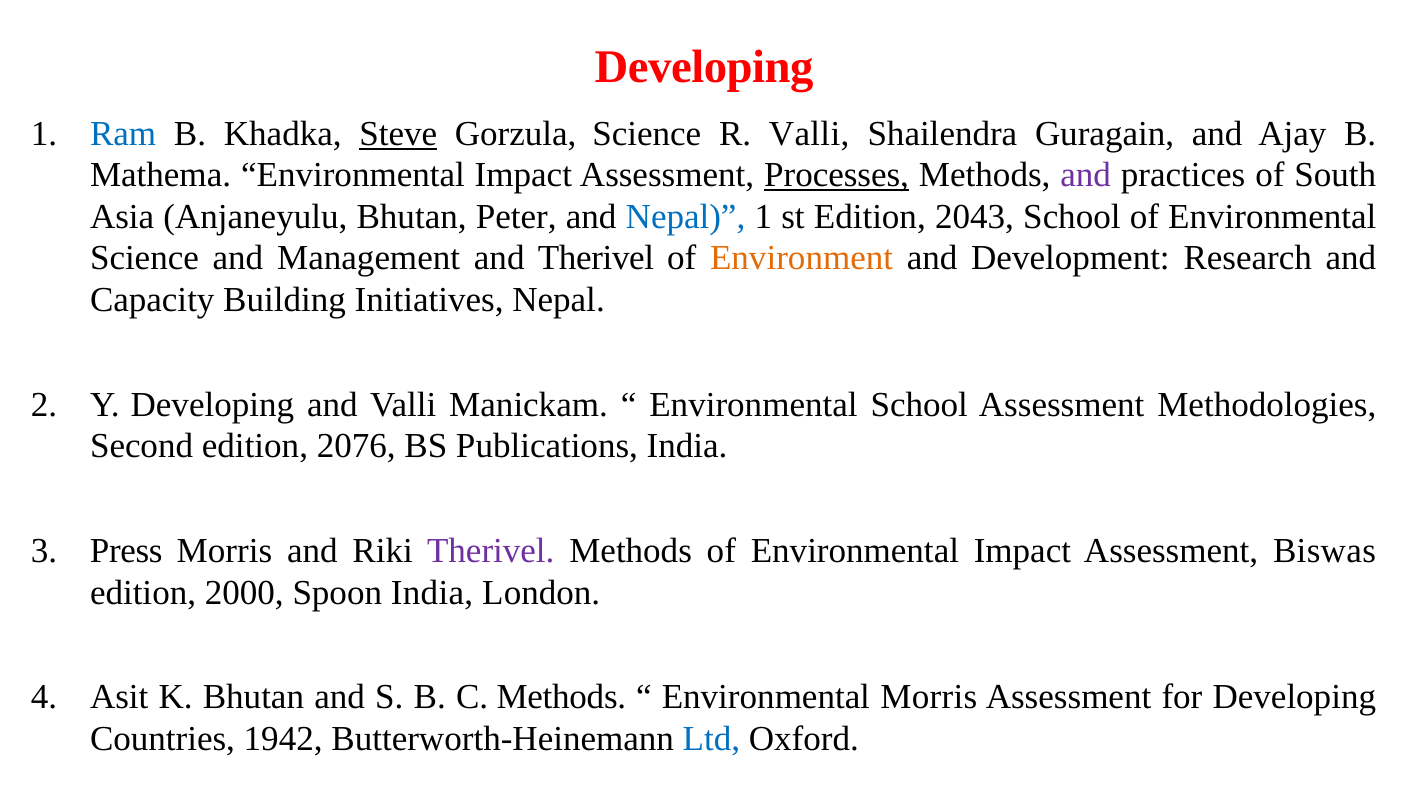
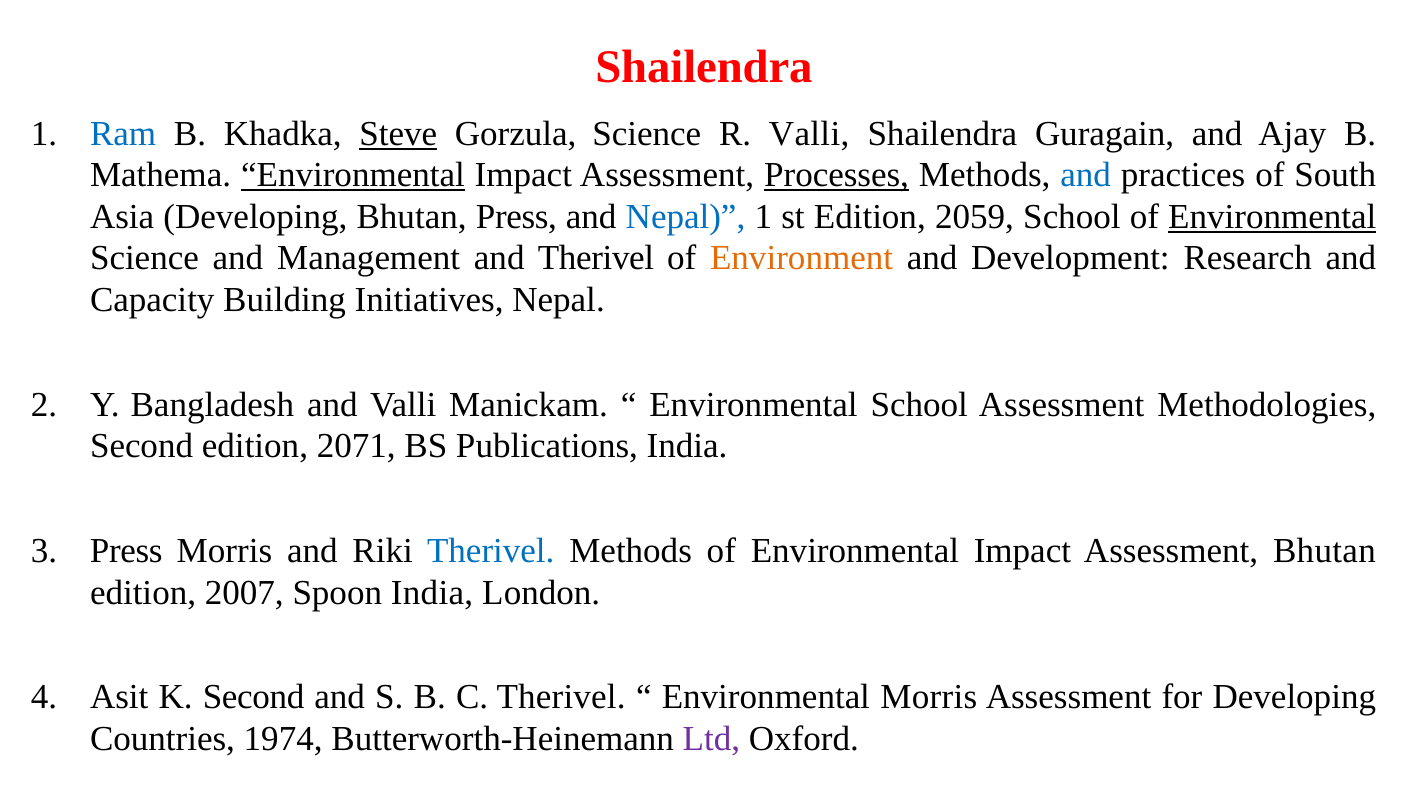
Developing: Developing -> Shailendra (704, 67)
Environmental underline: none -> present (353, 175)
and colour: purple -> blue (1086, 175)
Asia Anjaneyulu: Anjaneyulu -> Developing (255, 217)
Bhutan Peter: Peter -> Press (516, 217)
2043: 2043 -> 2059 (975, 217)
Environmental underline: none -> present (1272, 217)
Y Developing: Developing -> Bangladesh (212, 405)
2076: 2076 -> 2071 (356, 446)
Therivel colour: purple -> blue (491, 551)
Assessment Biswas: Biswas -> Bhutan (1324, 551)
2000: 2000 -> 2007 (244, 593)
K Bhutan: Bhutan -> Second (254, 697)
C Methods: Methods -> Therivel (561, 697)
1942: 1942 -> 1974 (283, 739)
Ltd colour: blue -> purple (711, 739)
